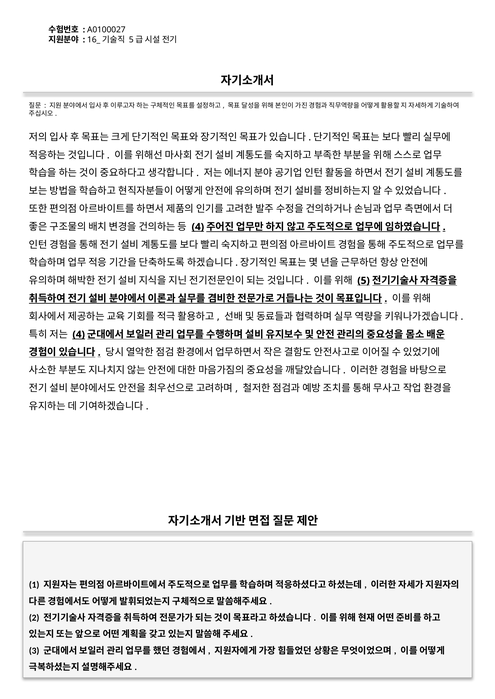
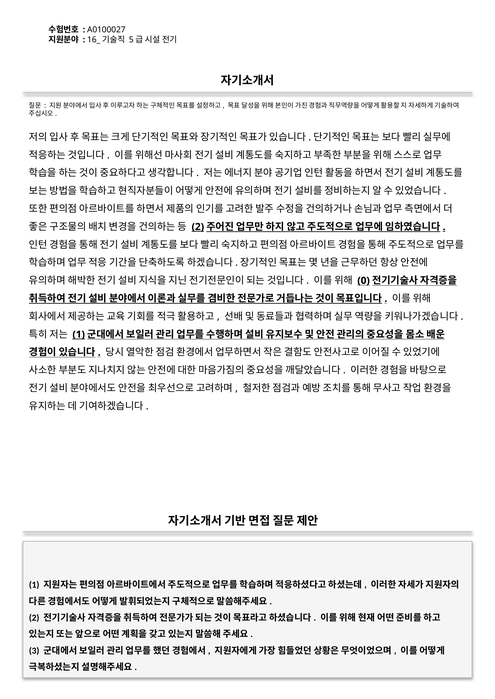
4: 4 -> 2 (198, 227)
5: 5 -> 0 (364, 281)
4: 4 -> 1 (79, 335)
